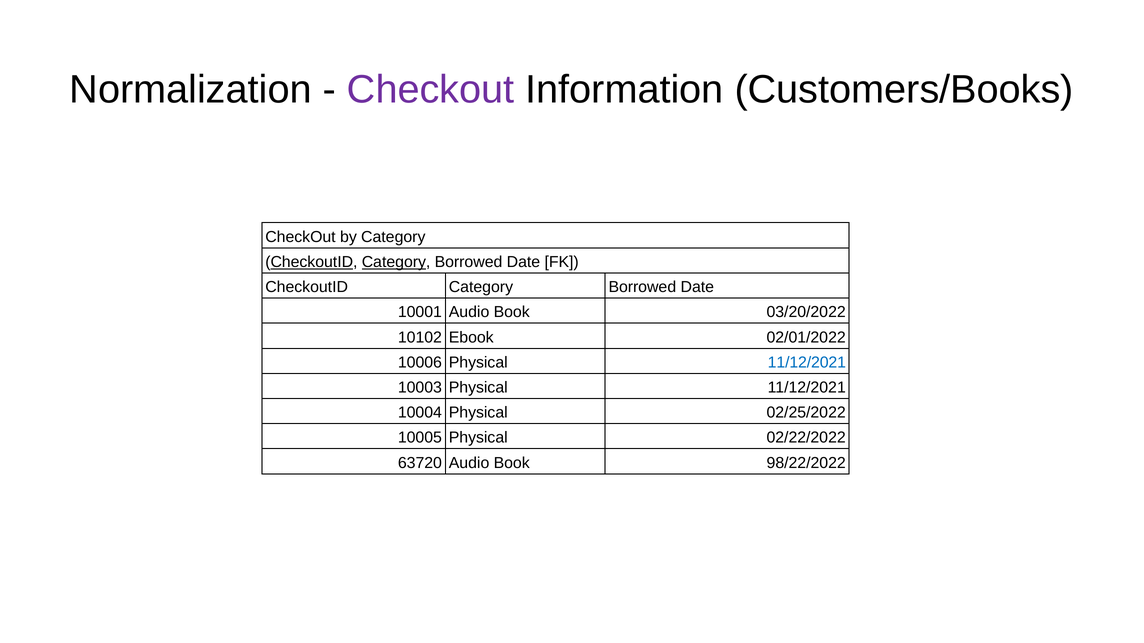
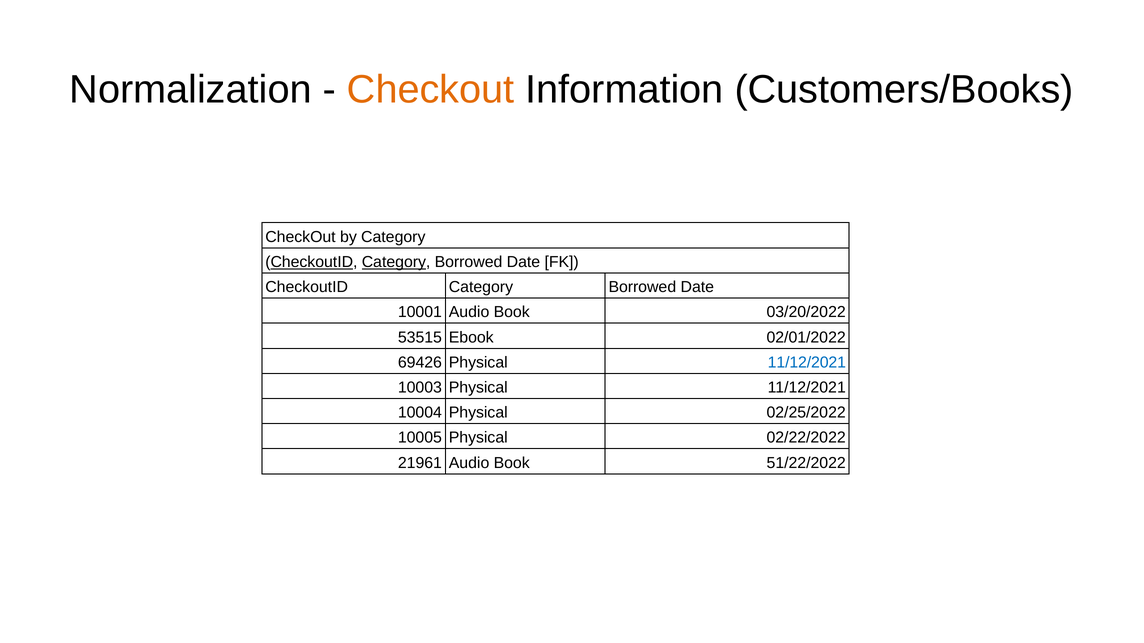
Checkout colour: purple -> orange (431, 90)
10102: 10102 -> 53515 (420, 338)
10006: 10006 -> 69426 (420, 363)
63720: 63720 -> 21961 (420, 463)
98/22/2022: 98/22/2022 -> 51/22/2022 (806, 463)
